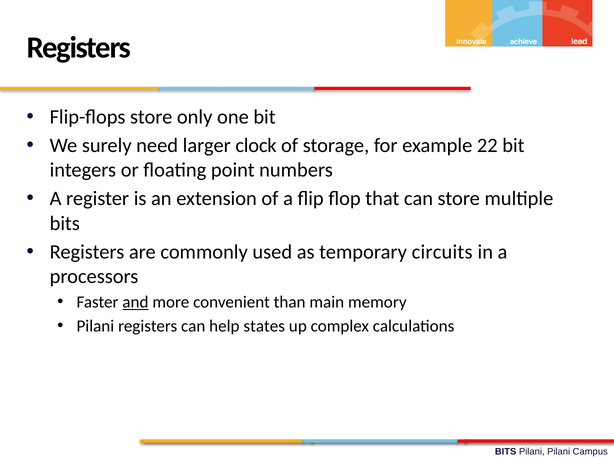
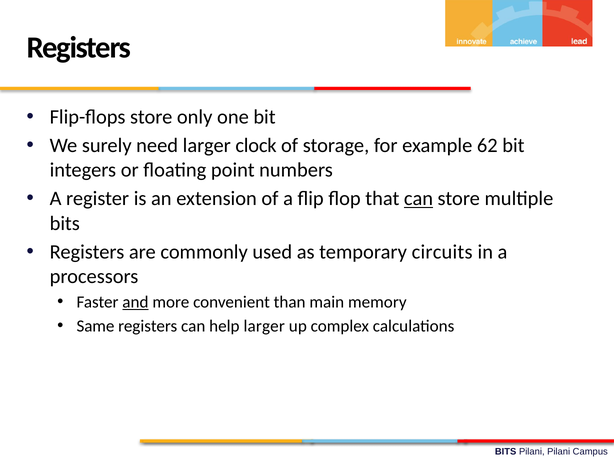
22: 22 -> 62 (487, 146)
can underline: none -> present (419, 199)
Pilani: Pilani -> Same (95, 326)
help states: states -> larger (264, 326)
